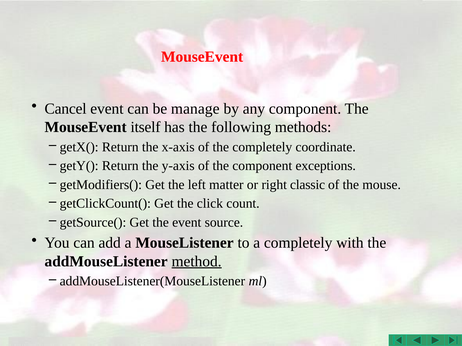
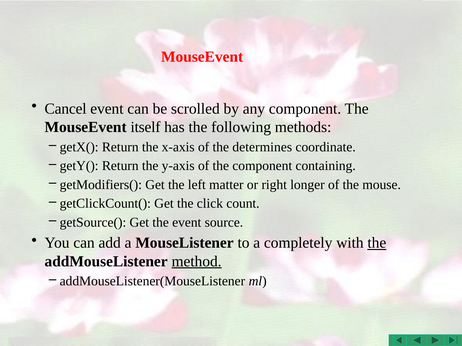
manage: manage -> scrolled (195, 109)
the completely: completely -> determines (262, 147)
exceptions: exceptions -> containing (326, 166)
classic: classic -> longer (307, 185)
the underline: none -> present (377, 243)
